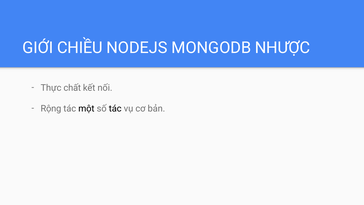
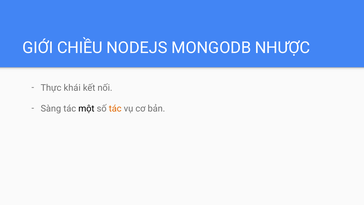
chất: chất -> khái (72, 88)
Rộng: Rộng -> Sàng (51, 108)
tác colour: black -> orange (115, 108)
